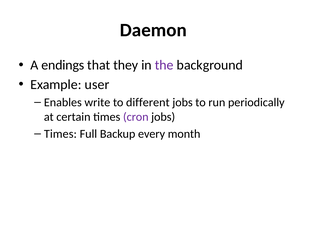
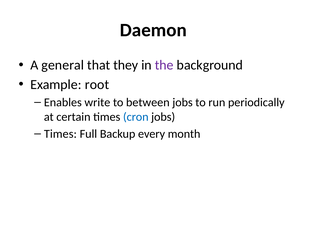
endings: endings -> general (63, 65)
user: user -> root (97, 85)
different: different -> between (148, 102)
cron colour: purple -> blue (136, 117)
